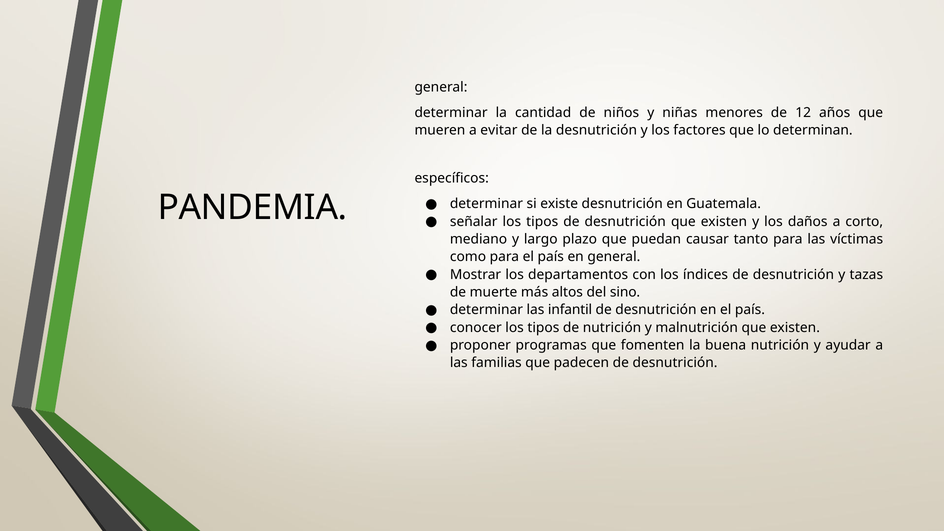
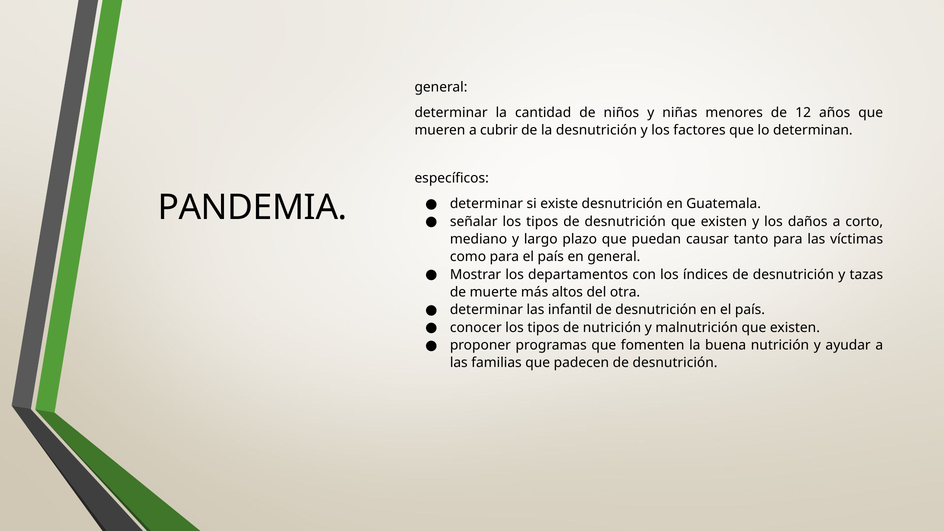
evitar: evitar -> cubrir (499, 130)
sino: sino -> otra (625, 292)
